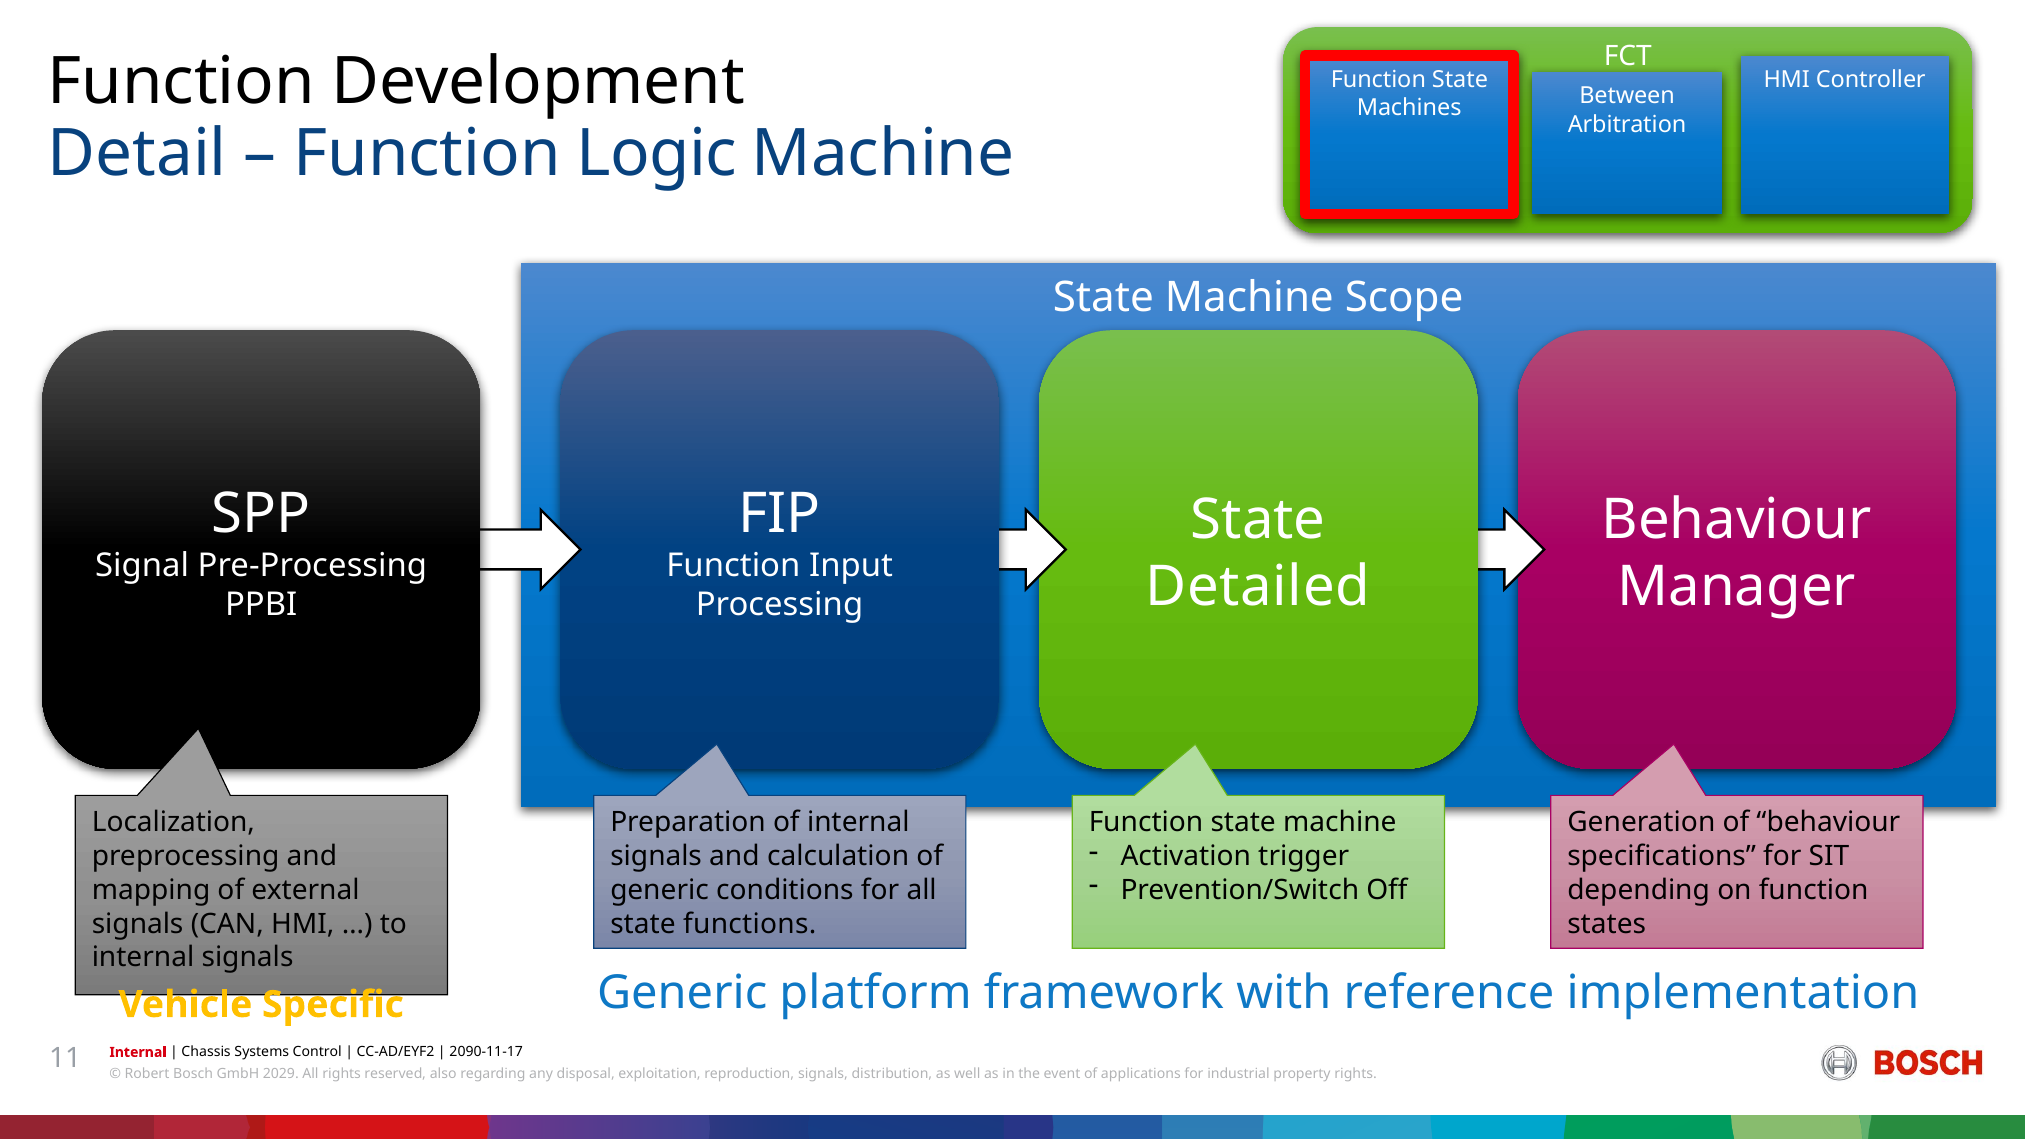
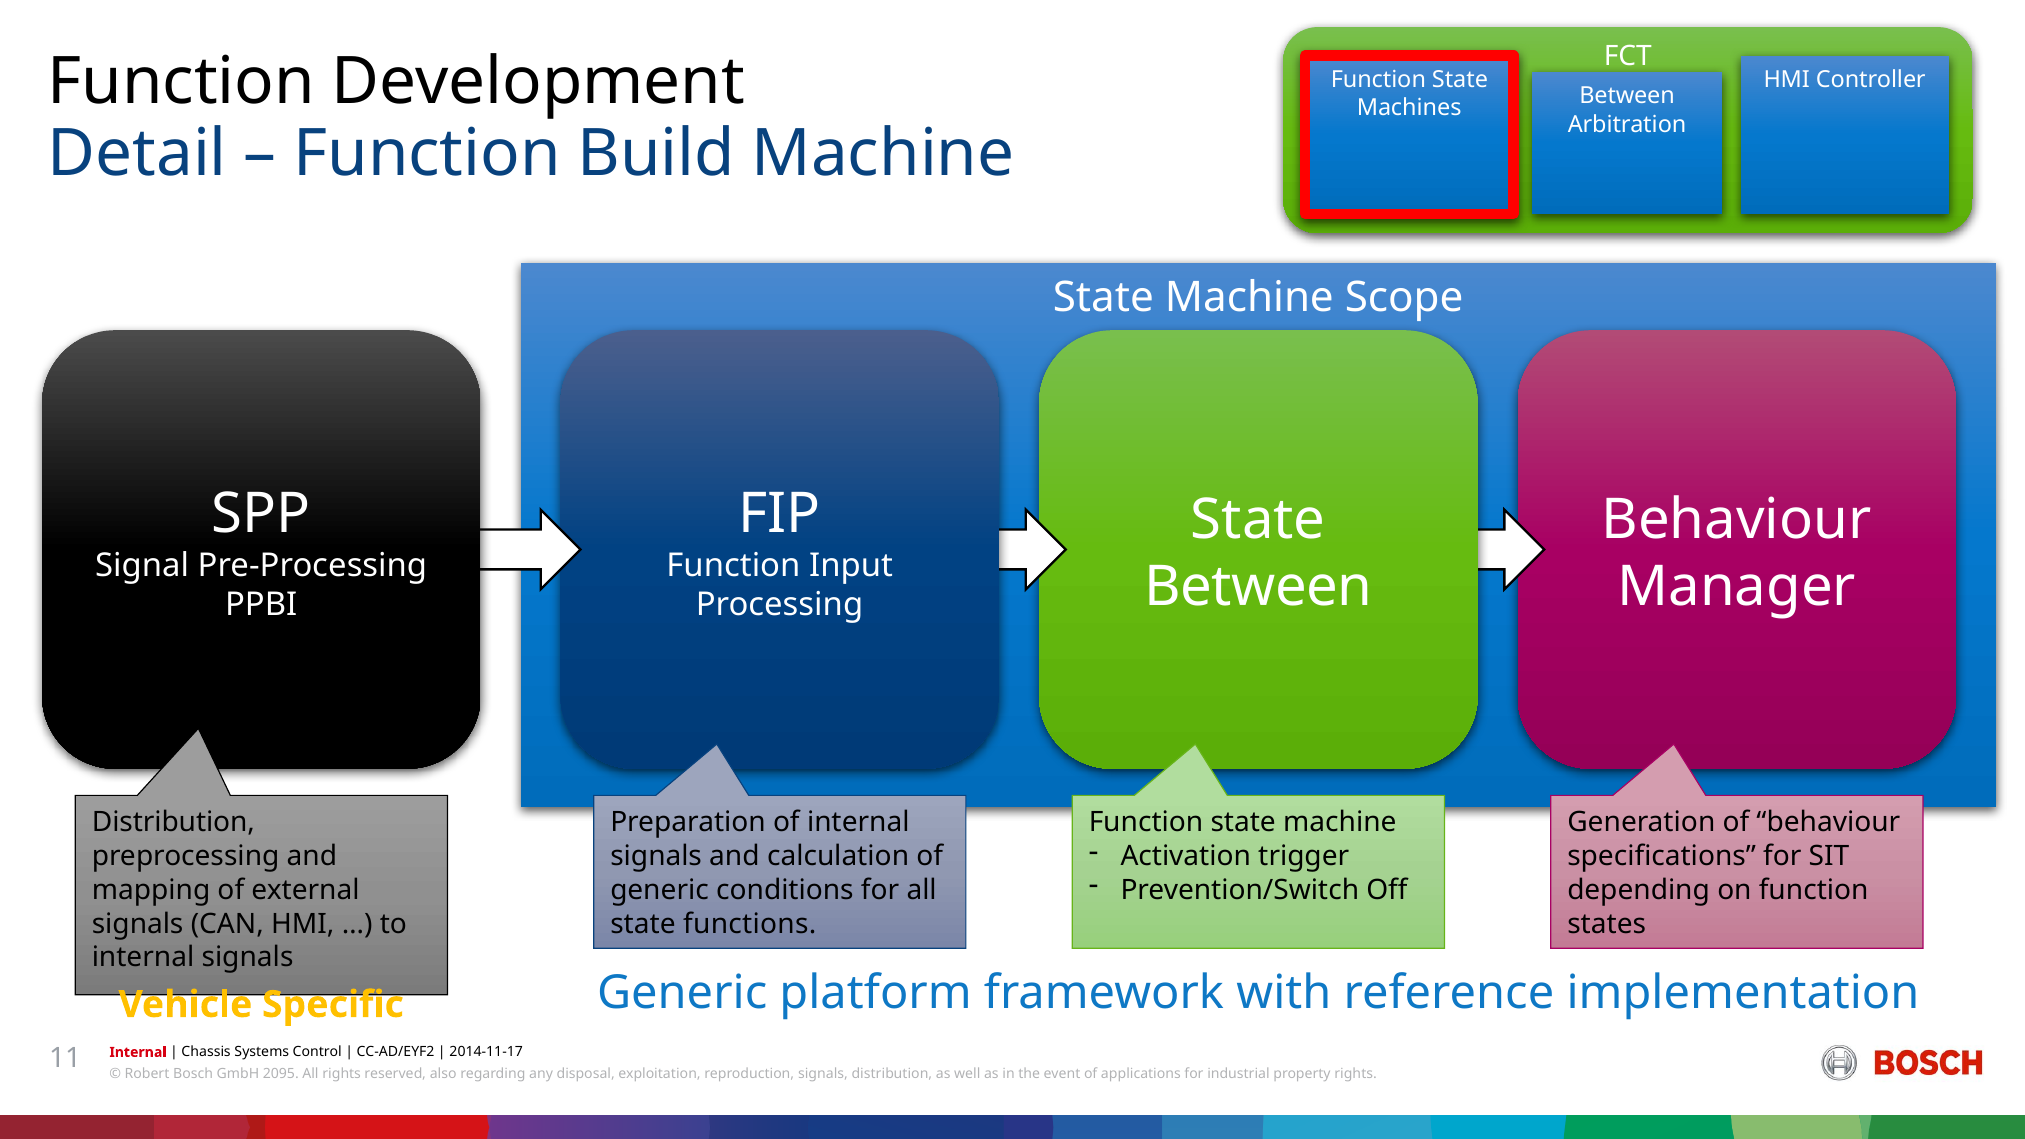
Logic: Logic -> Build (656, 154)
Detailed: Detailed -> Between (1258, 587)
Localization: Localization -> Distribution (173, 823)
2090-11-17: 2090-11-17 -> 2014-11-17 (486, 1052)
2029: 2029 -> 2095 (281, 1073)
